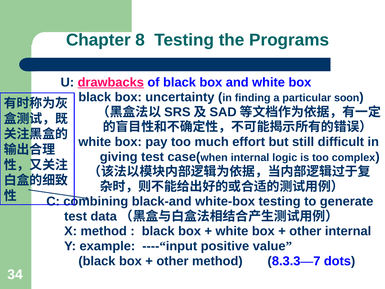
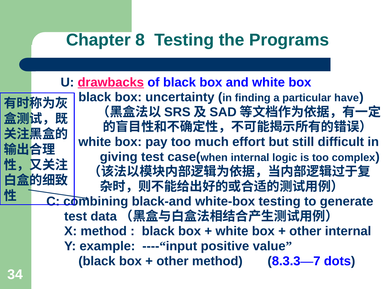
soon: soon -> have (347, 98)
